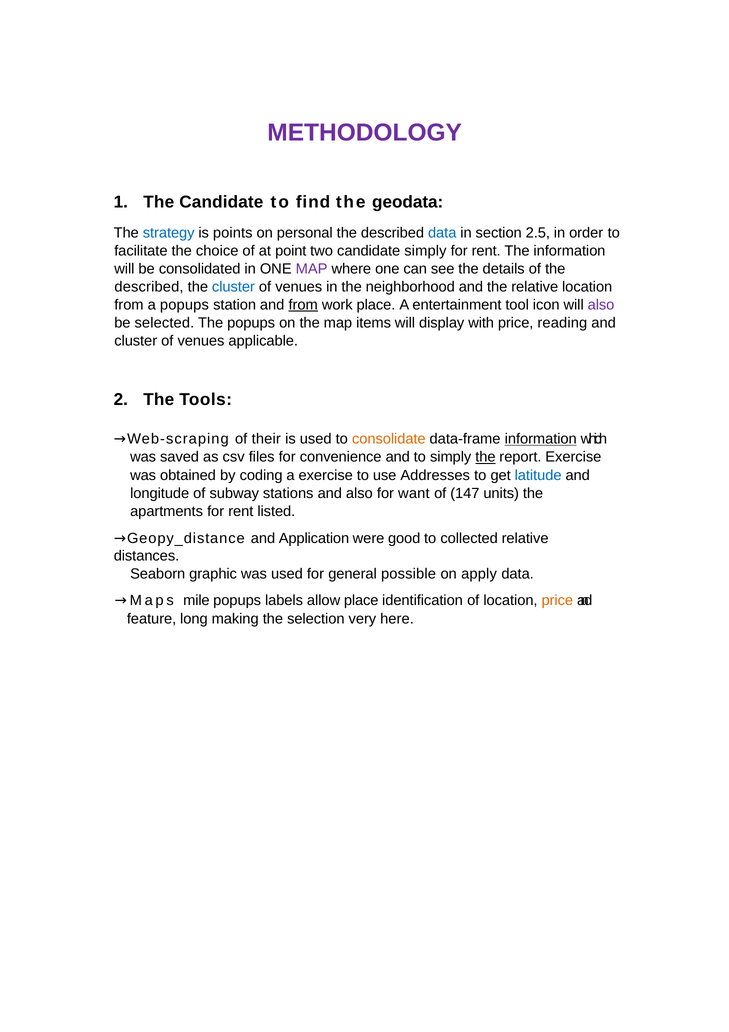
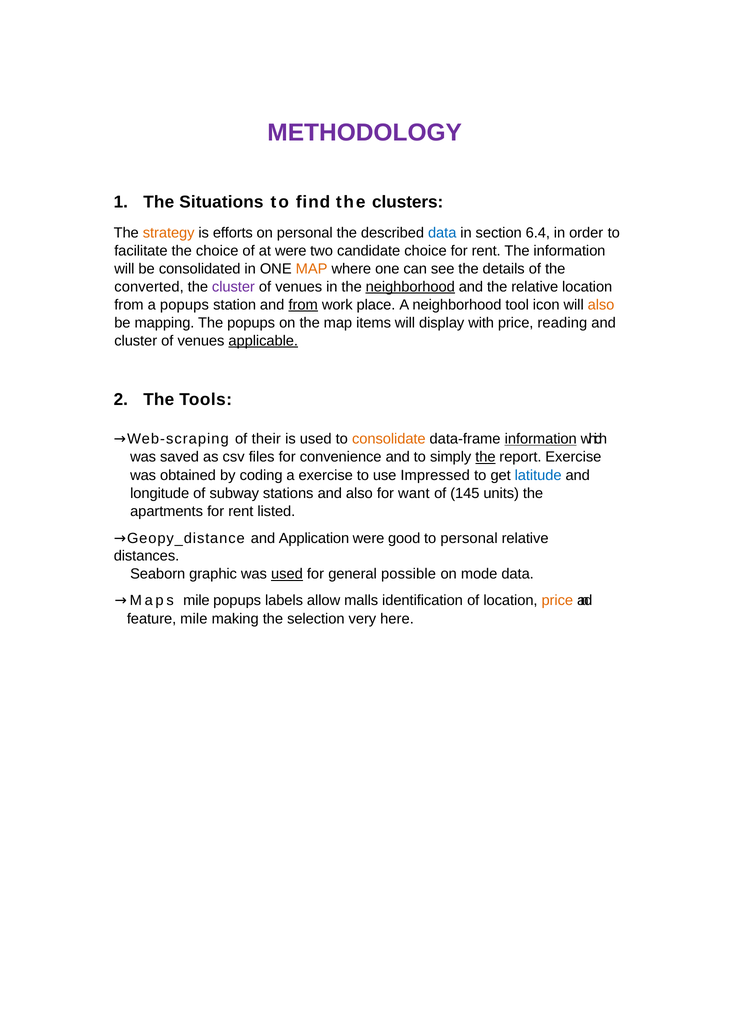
The Candidate: Candidate -> Situations (221, 202)
geodata: geodata -> clusters (408, 202)
strategy colour: blue -> orange (169, 233)
points: points -> efforts (233, 233)
2.5: 2.5 -> 6.4 (538, 233)
at point: point -> were (291, 251)
candidate simply: simply -> choice (425, 251)
MAP colour: purple -> orange (312, 269)
described: described -> converted (149, 287)
cluster colour: blue -> purple (233, 287)
neighborhood underline: none -> present (410, 287)
A entertainment: entertainment -> neighborhood (457, 305)
also colour: purple -> orange (601, 305)
selected: selected -> mapping (164, 323)
applicable underline: none -> present (263, 341)
Addresses: Addresses -> Impressed (435, 475)
147: 147 -> 145 (465, 493)
to collected: collected -> personal (469, 538)
used underline: none -> present (287, 574)
apply: apply -> mode (479, 574)
allow place: place -> malls (361, 600)
feature long: long -> mile (194, 619)
